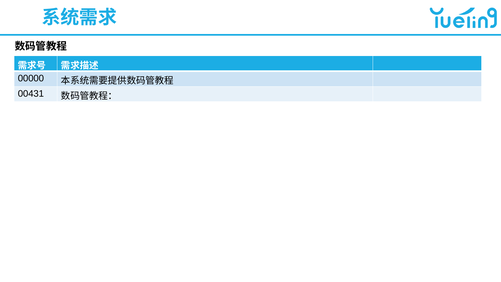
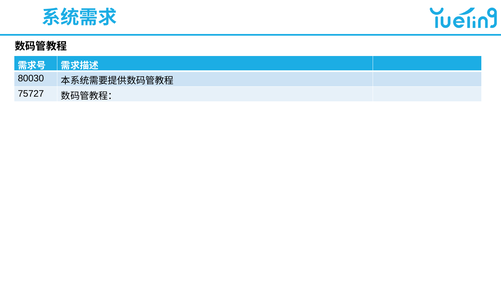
00000: 00000 -> 80030 (31, 78)
00431: 00431 -> 75727 (31, 94)
